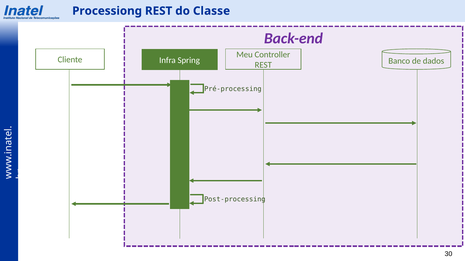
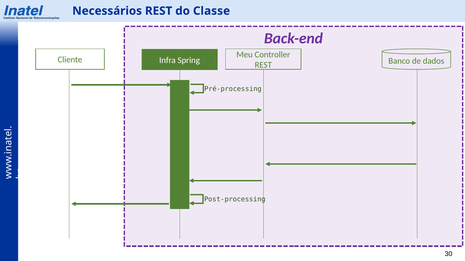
Processiong: Processiong -> Necessários (107, 11)
